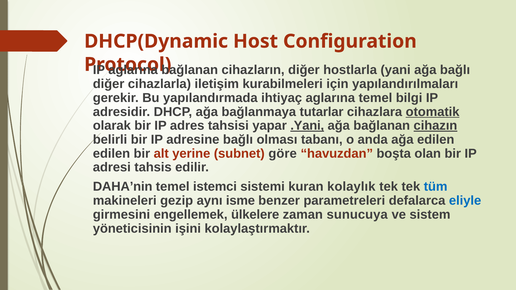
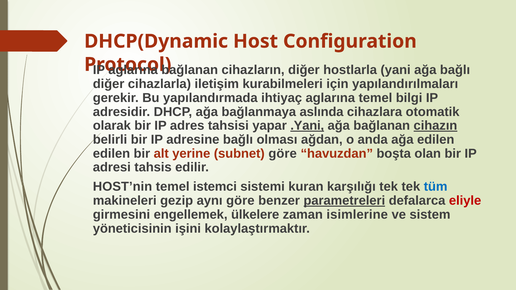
tutarlar: tutarlar -> aslında (322, 112)
otomatik underline: present -> none (433, 112)
tabanı: tabanı -> ağdan (322, 140)
DAHA’nin: DAHA’nin -> HOST’nin (123, 187)
kolaylık: kolaylık -> karşılığı (351, 187)
aynı isme: isme -> göre (240, 201)
parametreleri underline: none -> present (344, 201)
eliyle colour: blue -> red (465, 201)
sunucuya: sunucuya -> isimlerine (357, 215)
